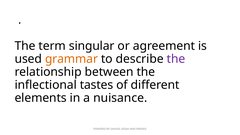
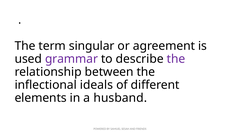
grammar colour: orange -> purple (71, 59)
tastes: tastes -> ideals (96, 85)
nuisance: nuisance -> husband (120, 98)
